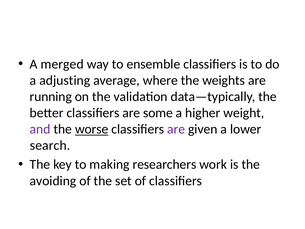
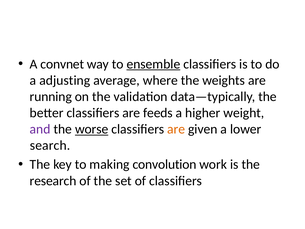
merged: merged -> convnet (62, 64)
ensemble underline: none -> present (153, 64)
some: some -> feeds (158, 113)
are colour: purple -> orange (176, 129)
researchers: researchers -> convolution (165, 164)
avoiding: avoiding -> research (53, 181)
